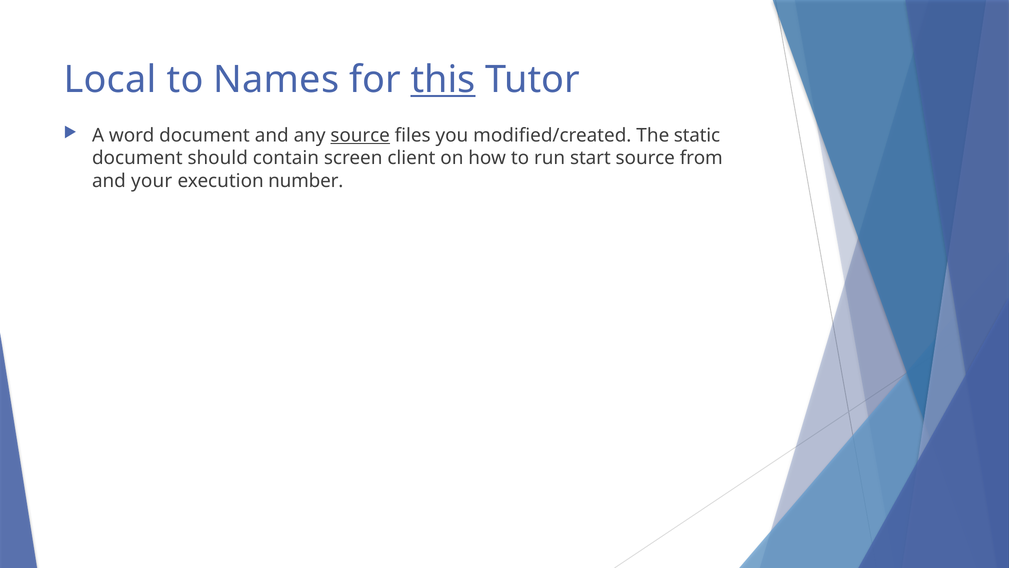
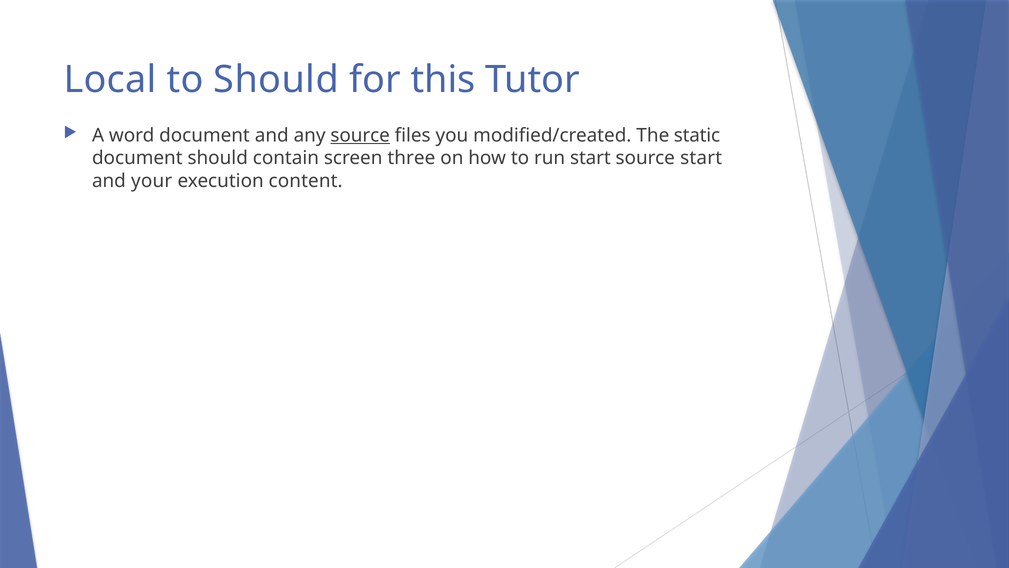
to Names: Names -> Should (276, 80)
this underline: present -> none (443, 80)
client: client -> three (411, 158)
source from: from -> start (701, 158)
number: number -> content (306, 181)
